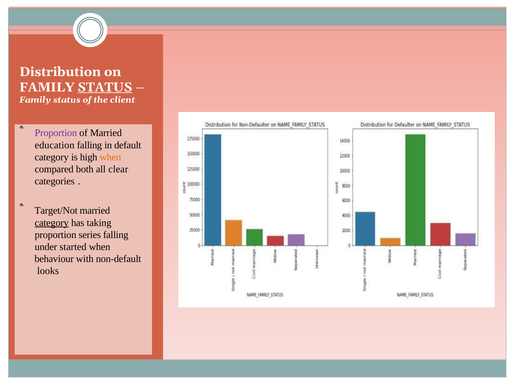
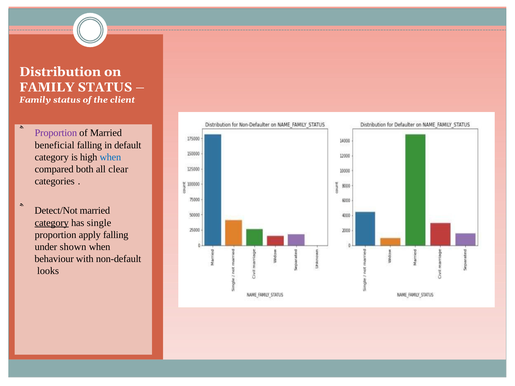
STATUS underline: present -> none (105, 87)
education: education -> beneficial (55, 145)
when colour: orange -> blue (110, 157)
Target/Not: Target/Not -> Detect/Not (56, 211)
taking: taking -> single (99, 223)
series: series -> apply (90, 235)
started: started -> shown (73, 247)
